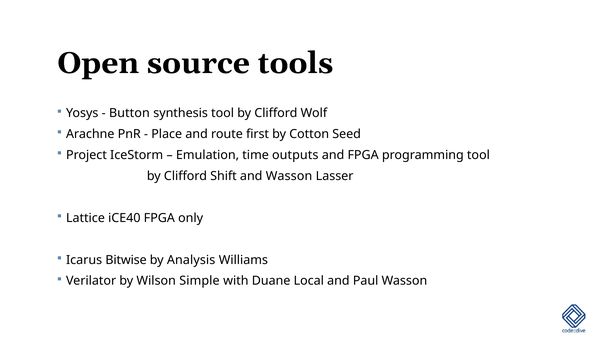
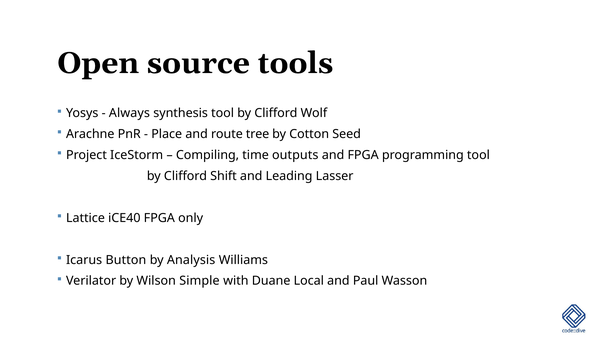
Button: Button -> Always (129, 113)
first: first -> tree (258, 134)
Emulation: Emulation -> Compiling (208, 155)
and Wasson: Wasson -> Leading (289, 176)
Bitwise: Bitwise -> Button (126, 260)
